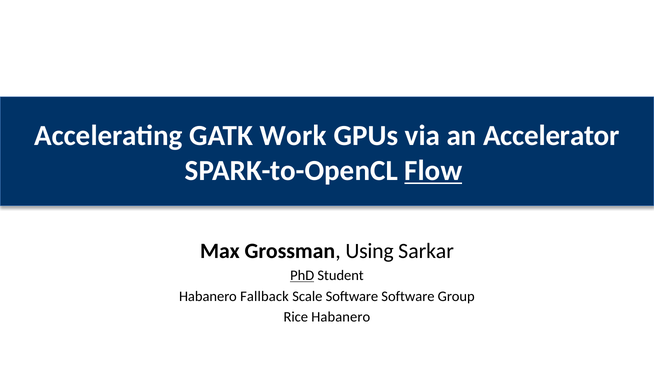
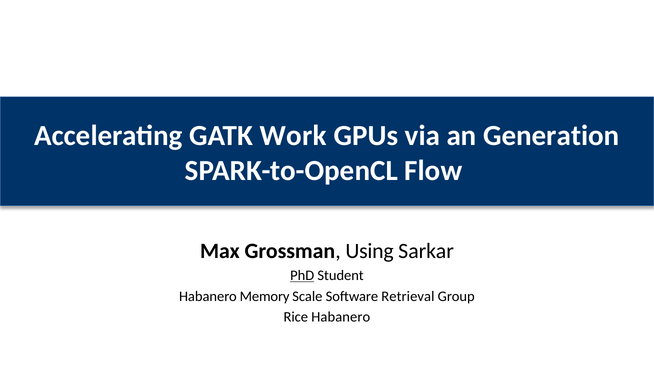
Accelerator: Accelerator -> Generation (551, 136)
Flow underline: present -> none (433, 171)
Fallback: Fallback -> Memory (265, 296)
Software Software: Software -> Retrieval (408, 296)
